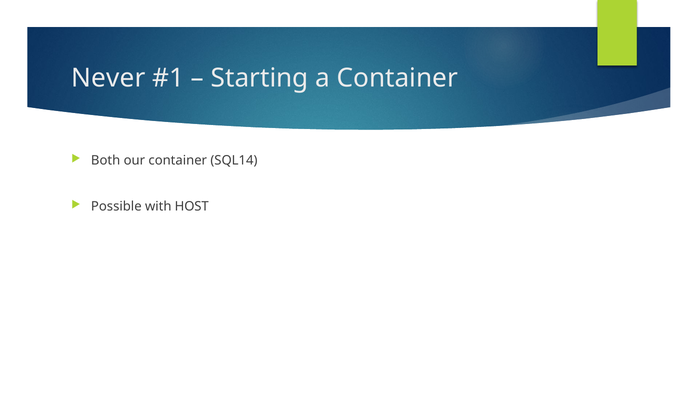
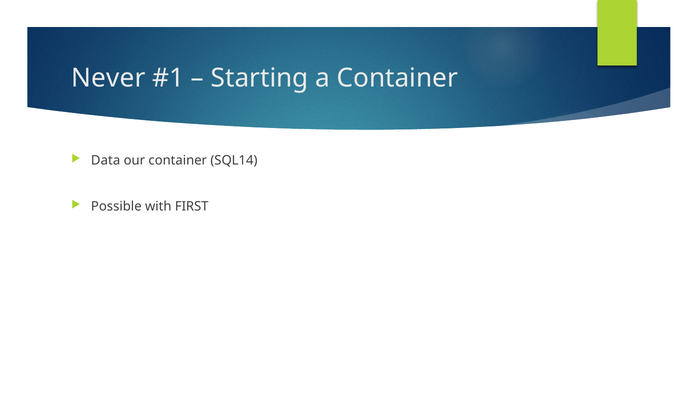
Both: Both -> Data (106, 160)
HOST: HOST -> FIRST (192, 206)
